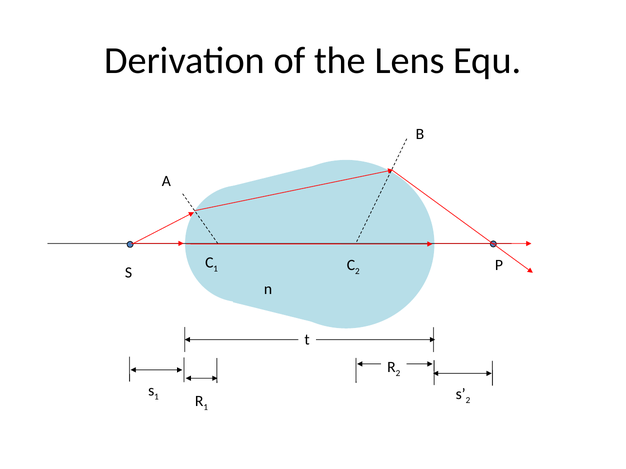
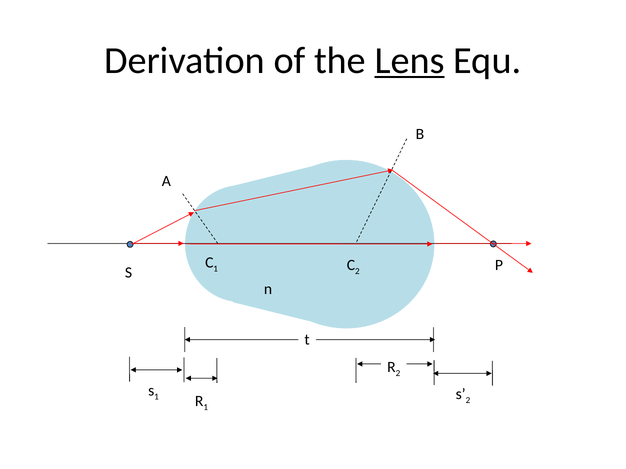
Lens underline: none -> present (410, 61)
